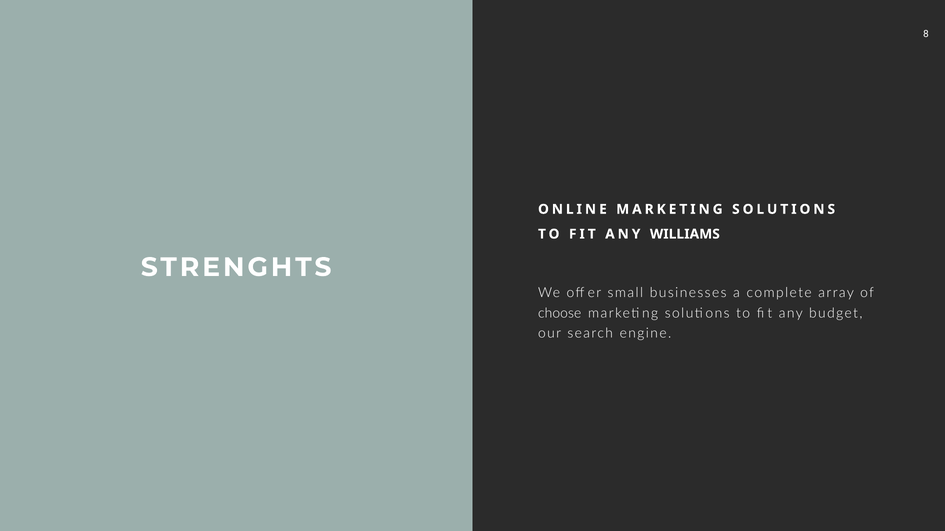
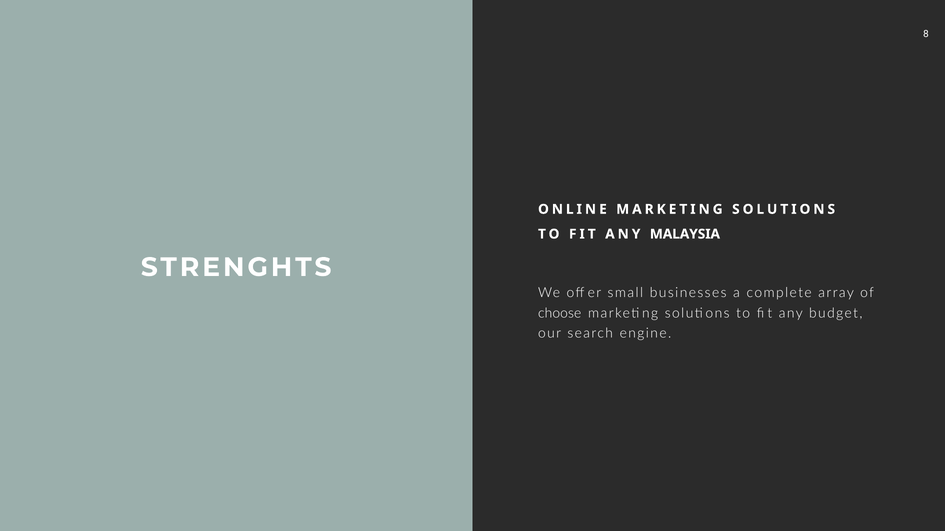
WILLIAMS: WILLIAMS -> MALAYSIA (685, 234)
